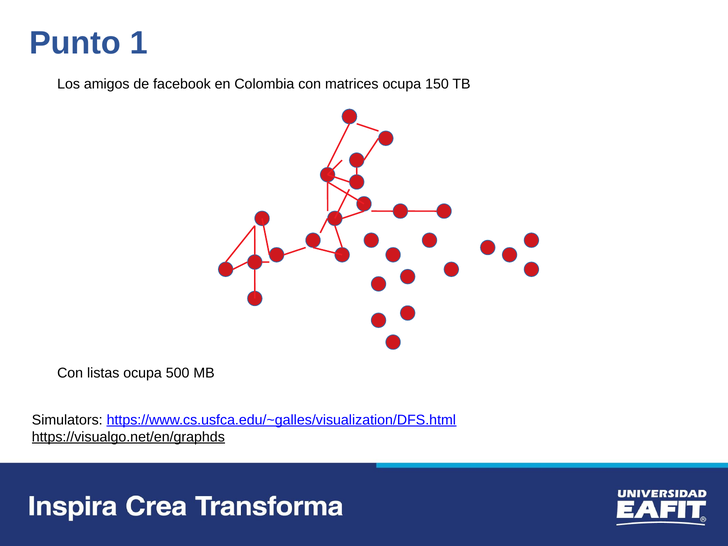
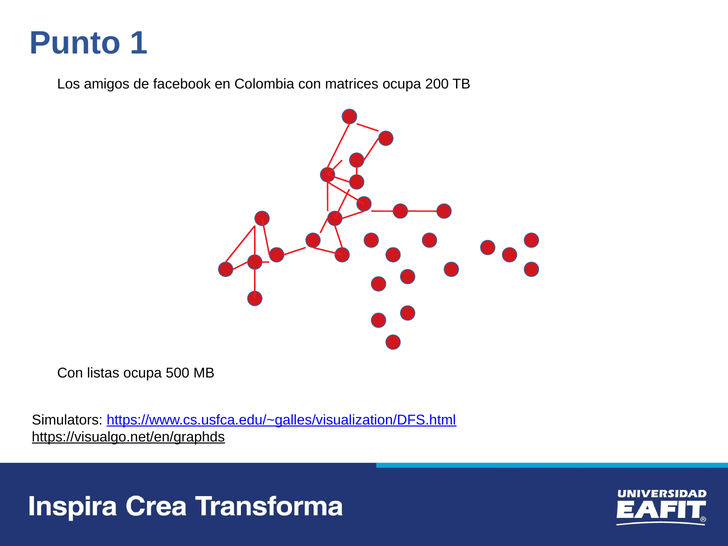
150: 150 -> 200 (437, 84)
